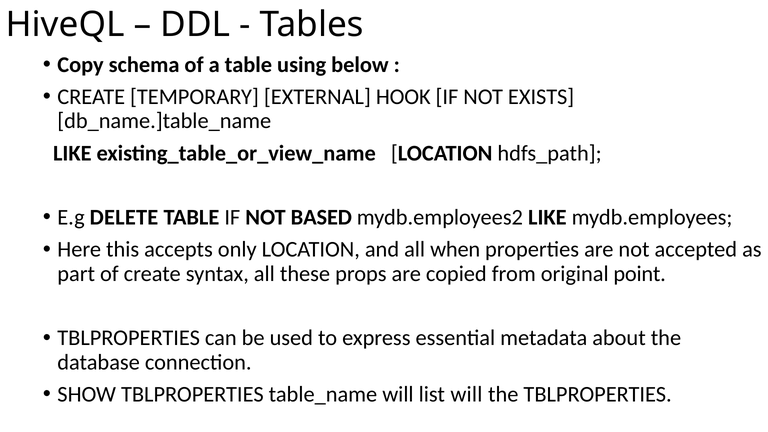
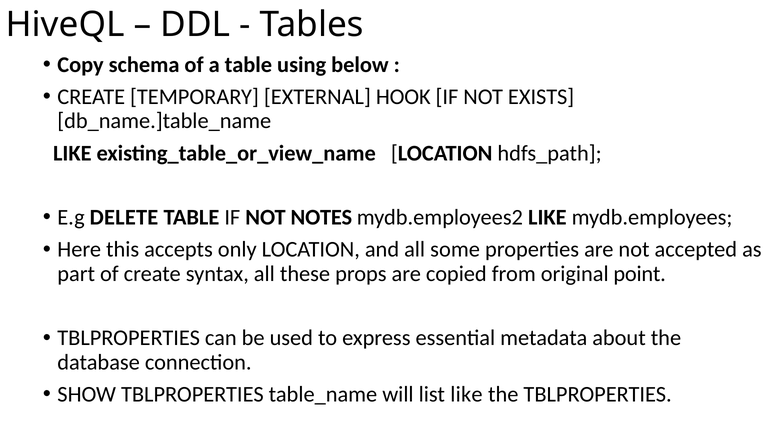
BASED: BASED -> NOTES (321, 217)
when: when -> some (455, 250)
list will: will -> like (466, 394)
